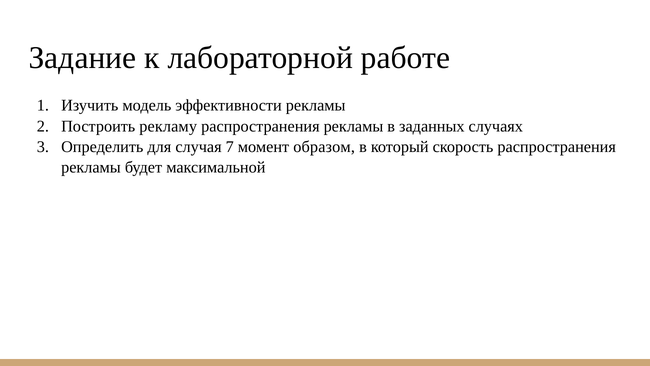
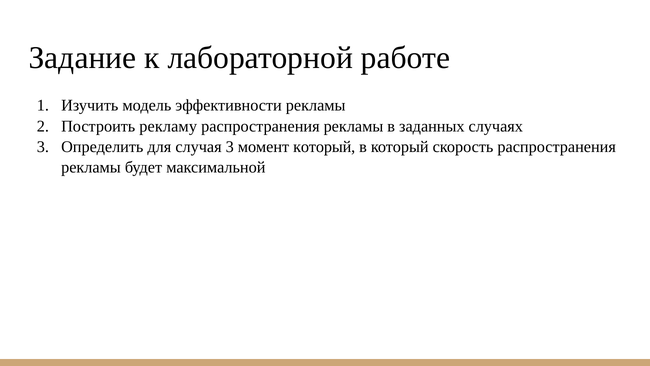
случая 7: 7 -> 3 (230, 147)
момент образом: образом -> который (324, 147)
